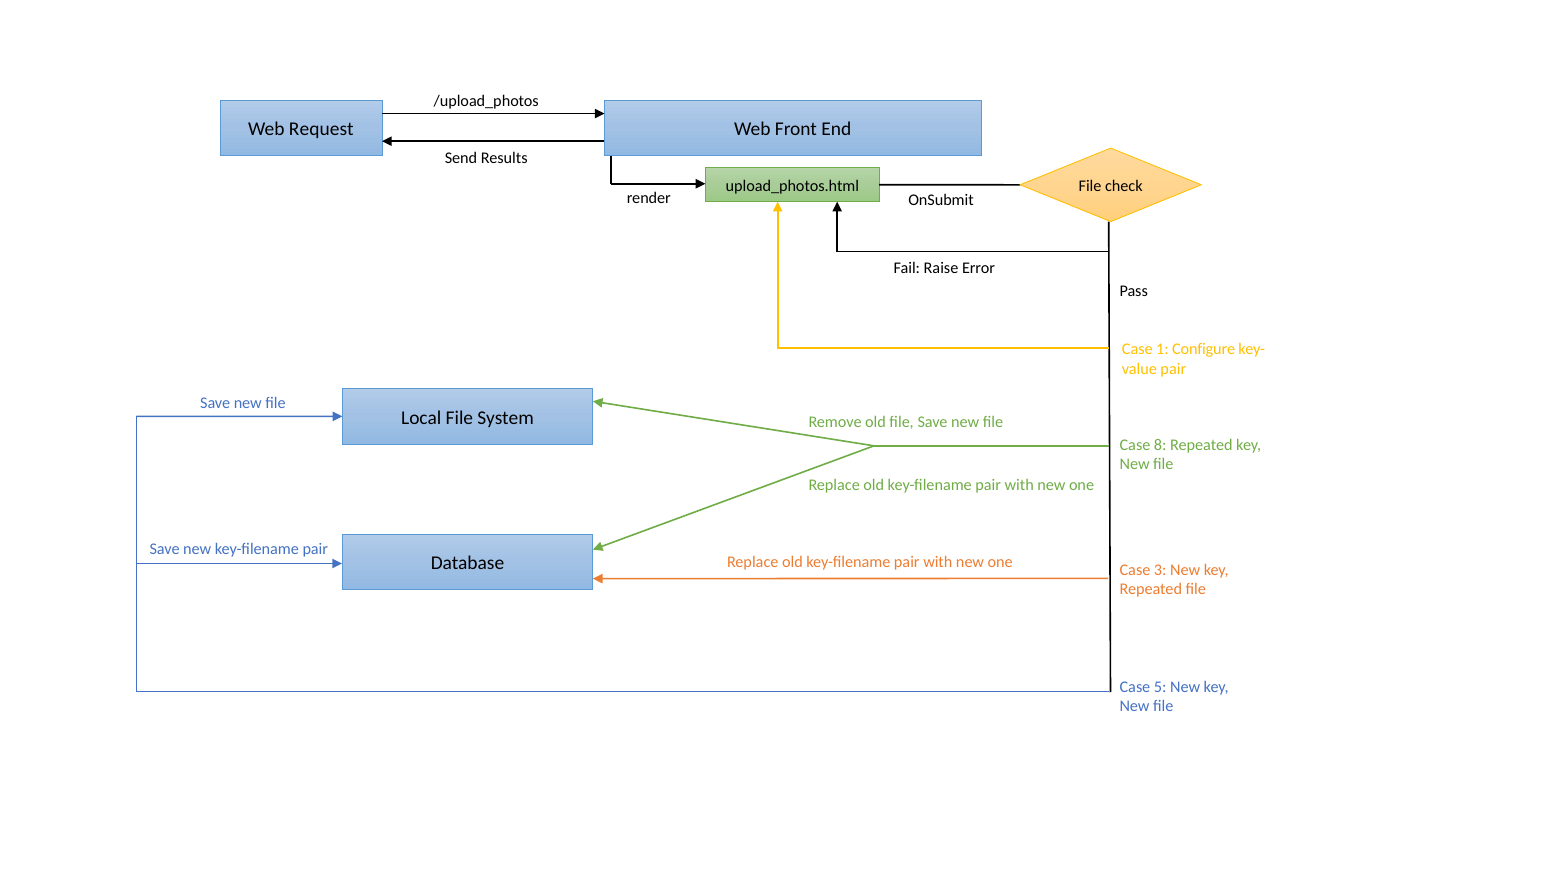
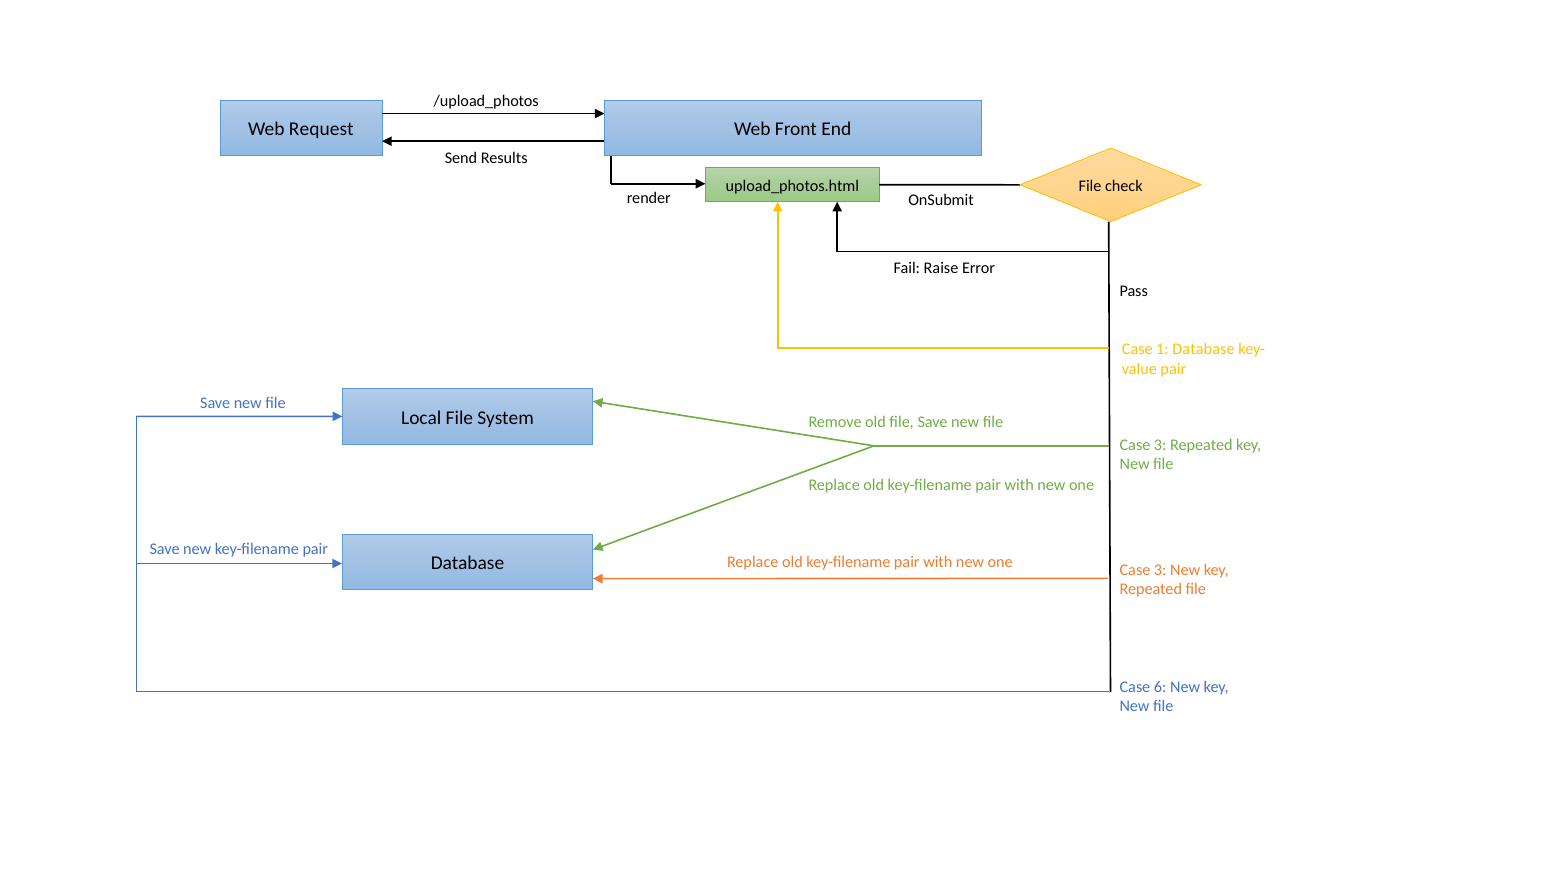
1 Configure: Configure -> Database (1204, 349)
8: 8 -> 3 (1160, 445)
5: 5 -> 6 (1160, 687)
